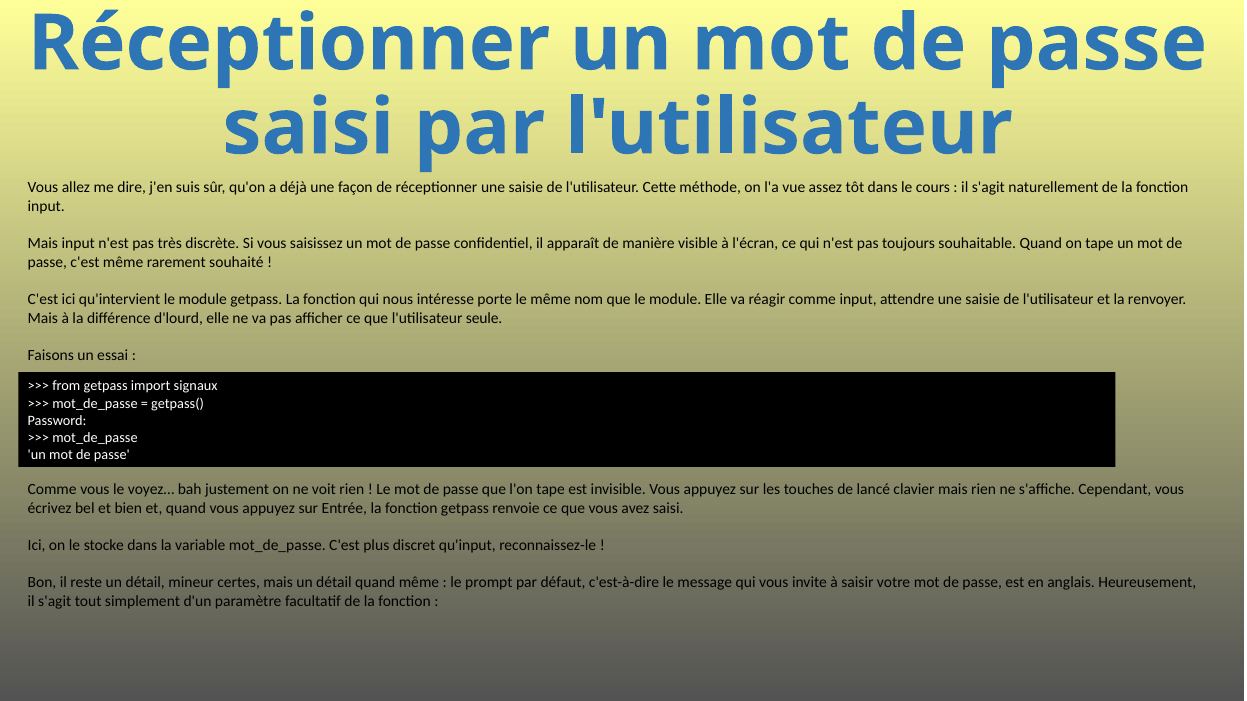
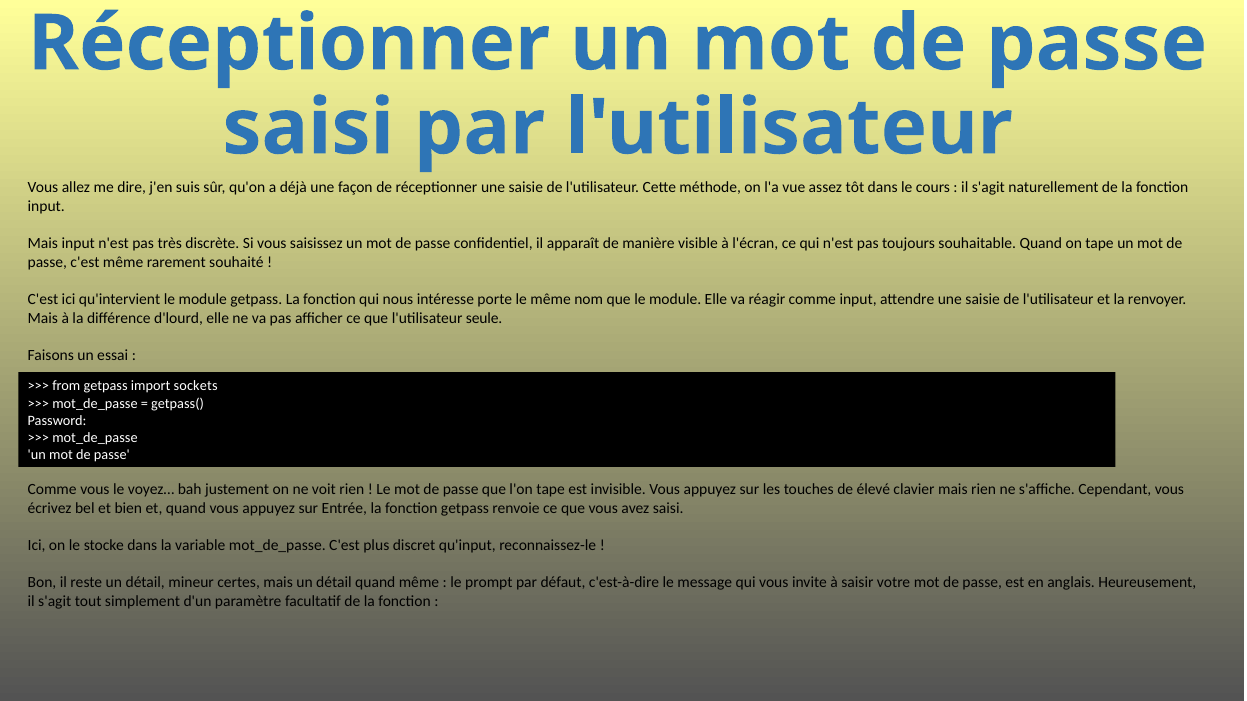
signaux: signaux -> sockets (196, 386)
lancé: lancé -> élevé (873, 490)
